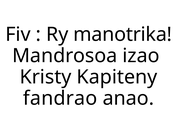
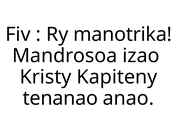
fandrao: fandrao -> tenanao (60, 98)
